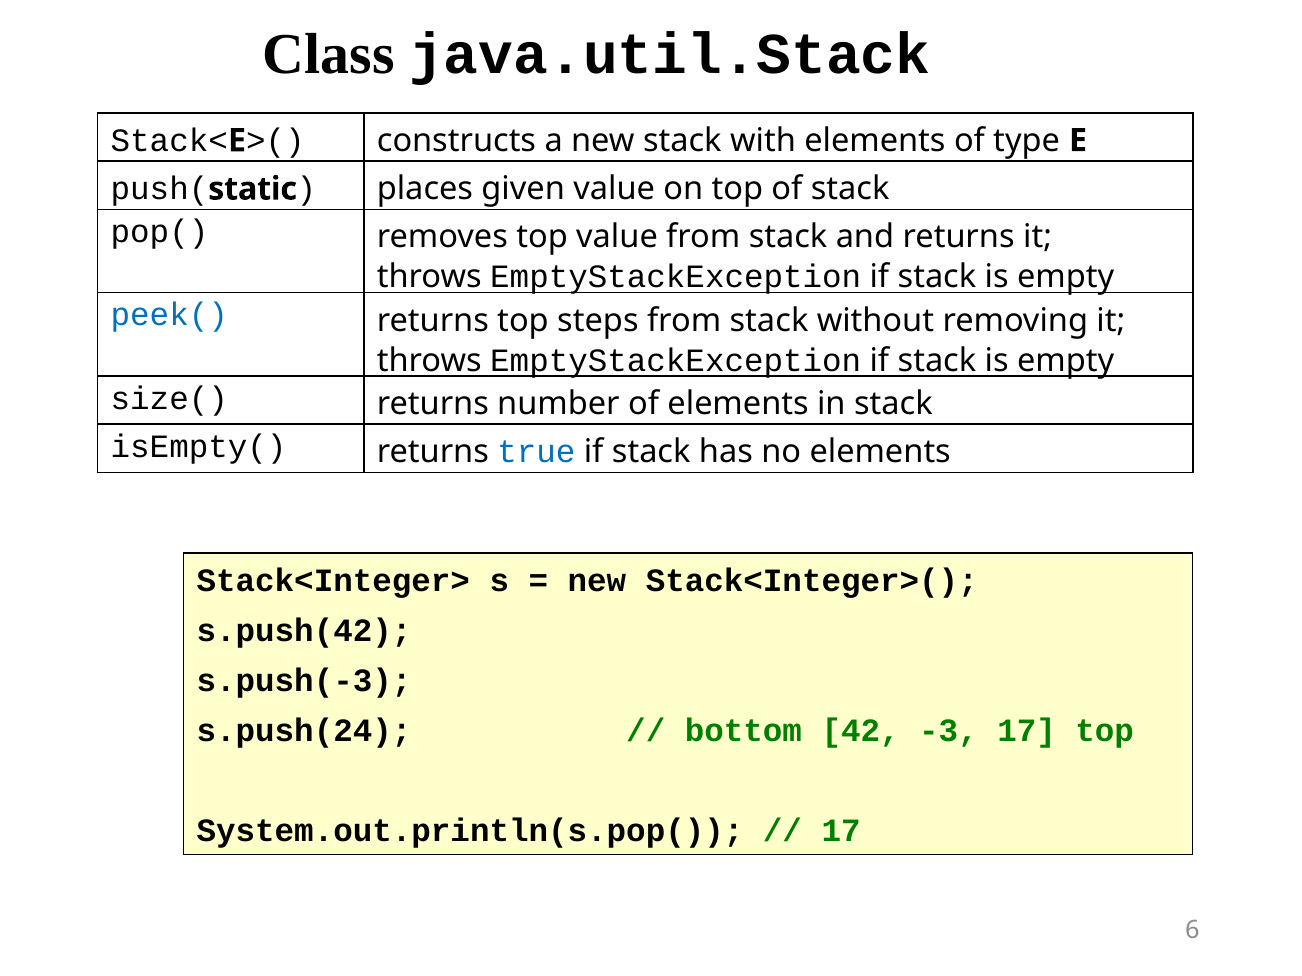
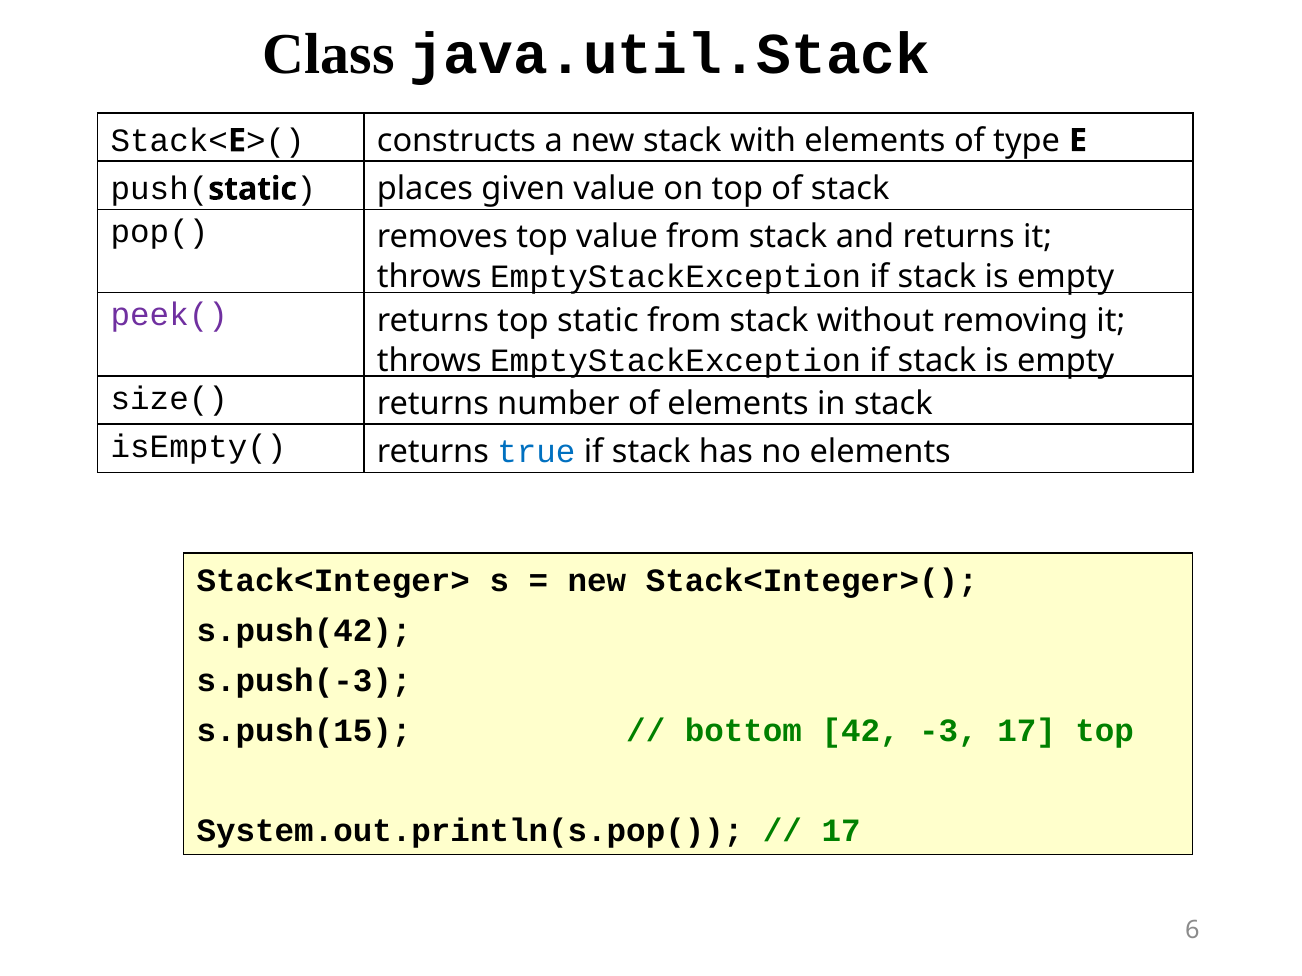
peek( colour: blue -> purple (169, 315)
top steps: steps -> static (598, 320)
s.push(24: s.push(24 -> s.push(15 (304, 731)
